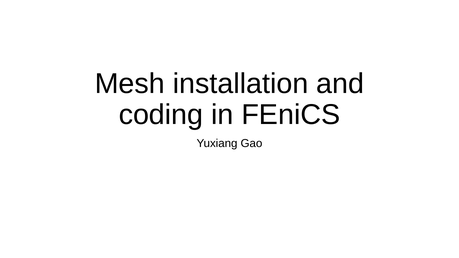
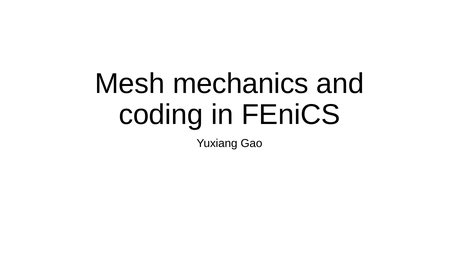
installation: installation -> mechanics (241, 84)
